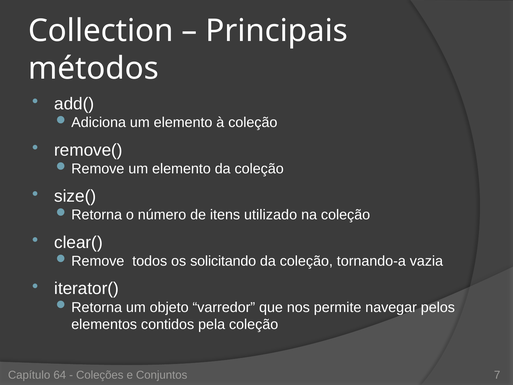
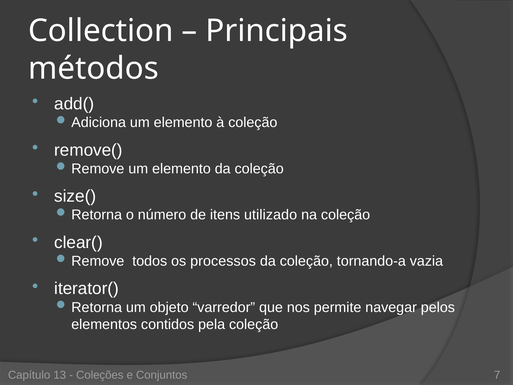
solicitando: solicitando -> processos (223, 261)
64: 64 -> 13 (60, 375)
